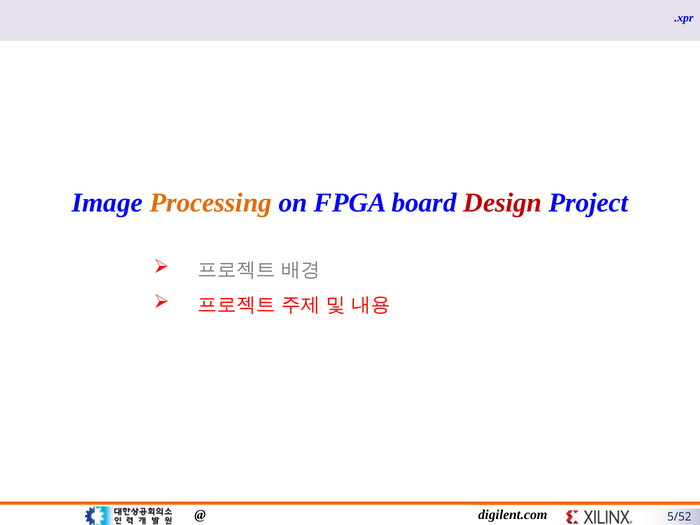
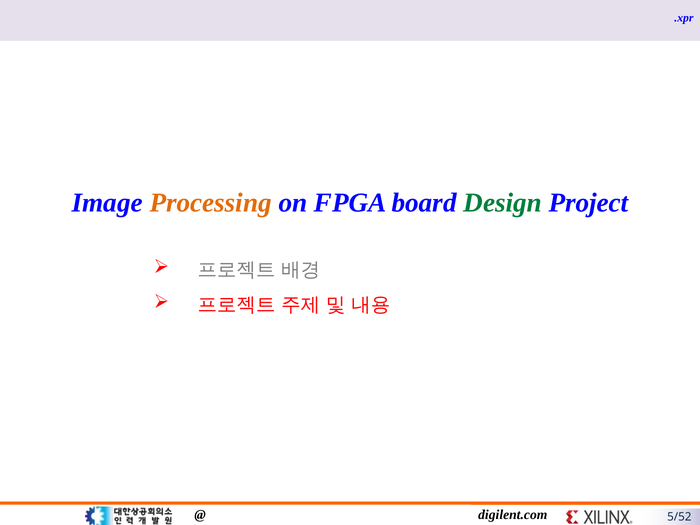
Design colour: red -> green (503, 203)
